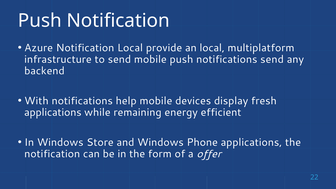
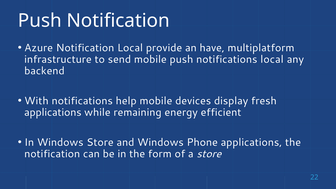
an local: local -> have (212, 48)
notifications send: send -> local (272, 59)
a offer: offer -> store (209, 154)
